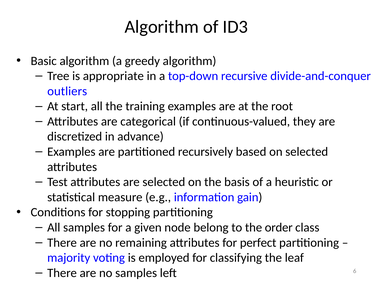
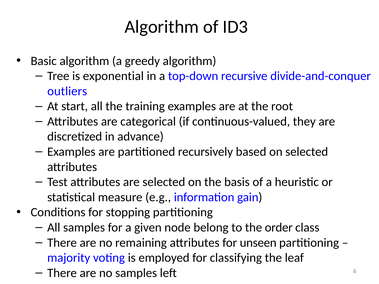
appropriate: appropriate -> exponential (113, 76)
perfect: perfect -> unseen (258, 243)
